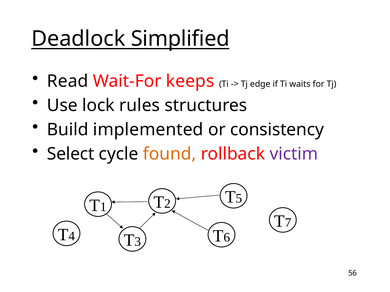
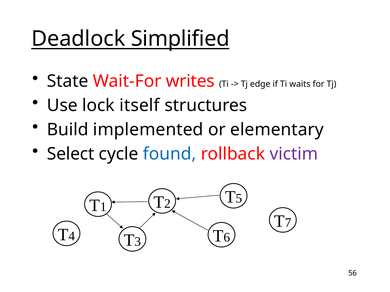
Read: Read -> State (68, 81)
keeps: keeps -> writes (190, 81)
rules: rules -> itself (140, 106)
consistency: consistency -> elementary (277, 130)
found colour: orange -> blue (170, 154)
